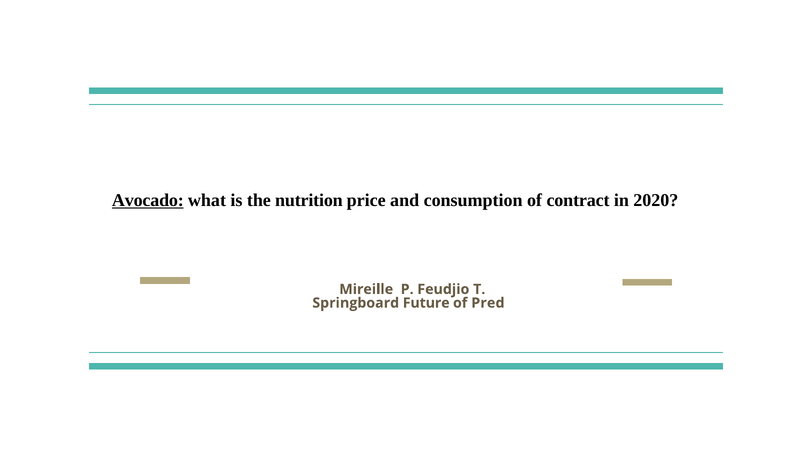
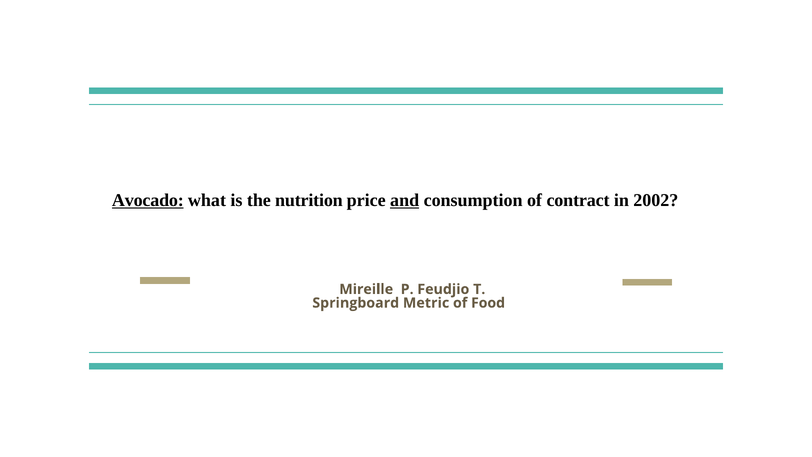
and underline: none -> present (405, 200)
2020: 2020 -> 2002 (656, 200)
Future: Future -> Metric (426, 303)
Pred: Pred -> Food (488, 303)
